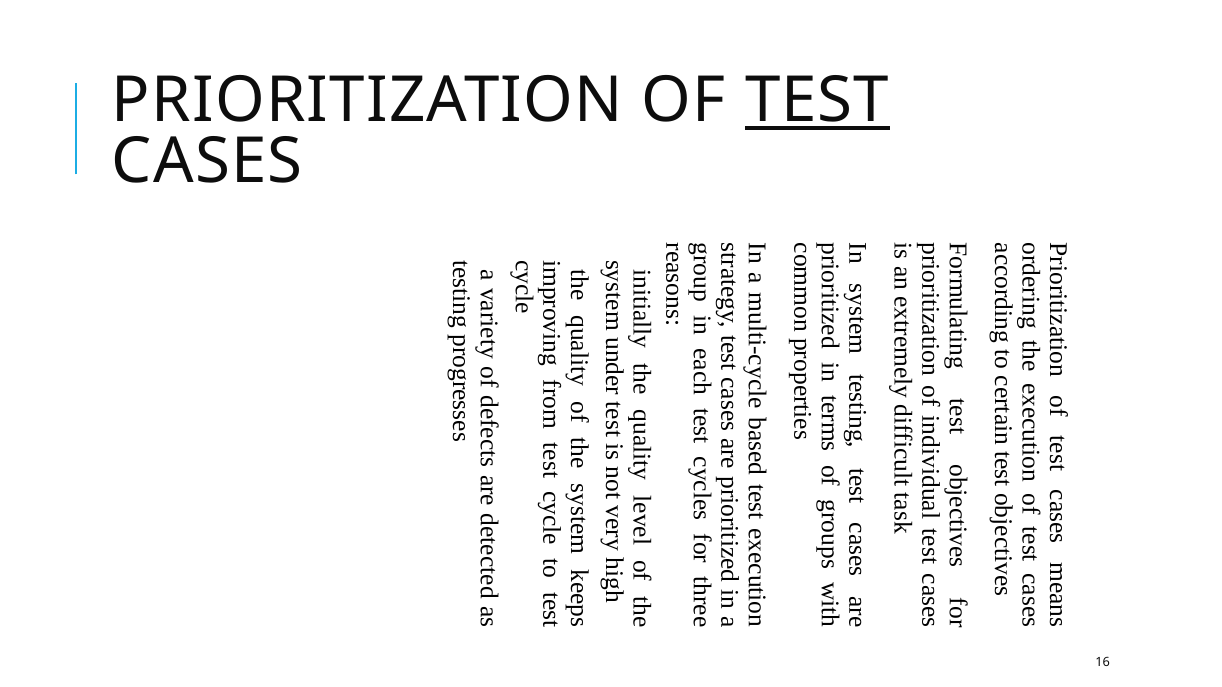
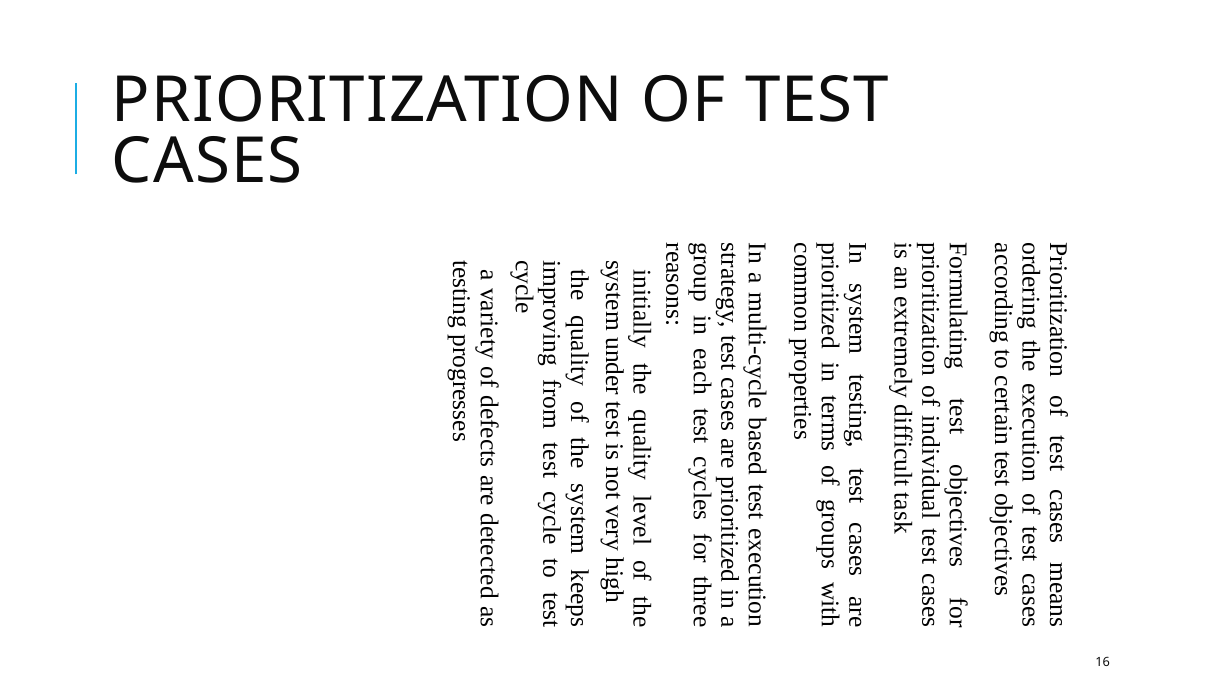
TEST underline: present -> none (817, 101)
